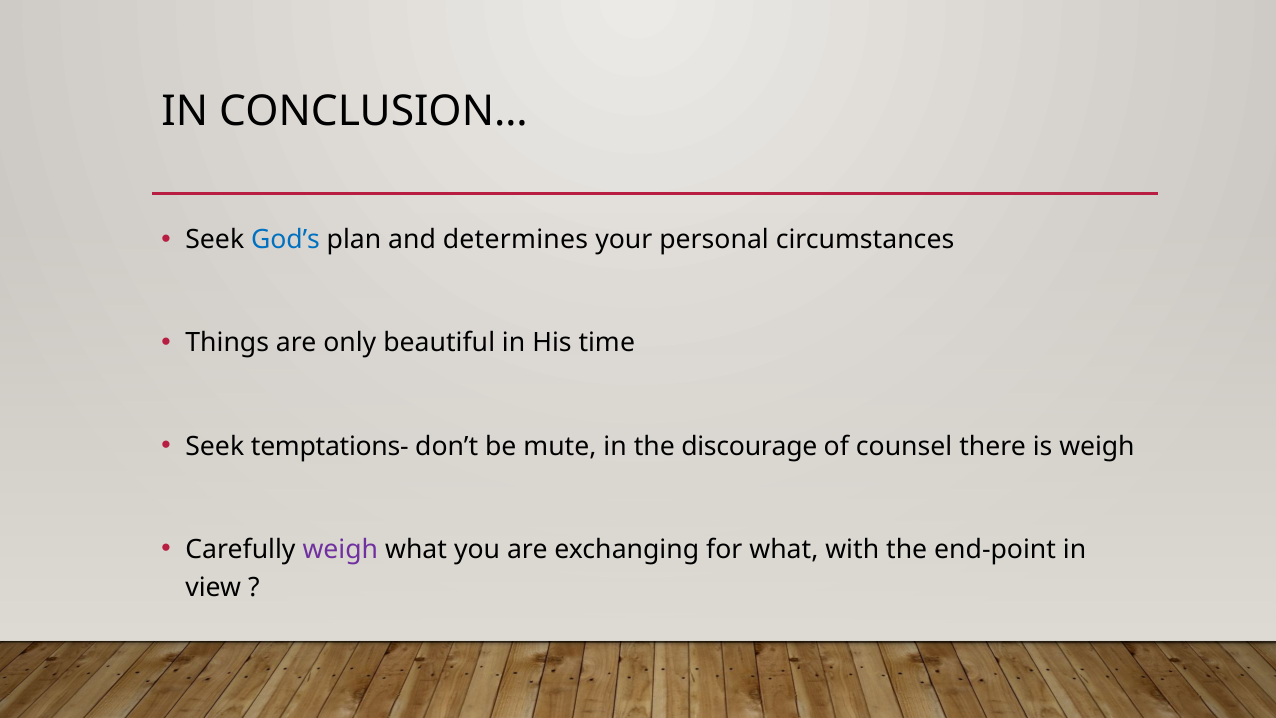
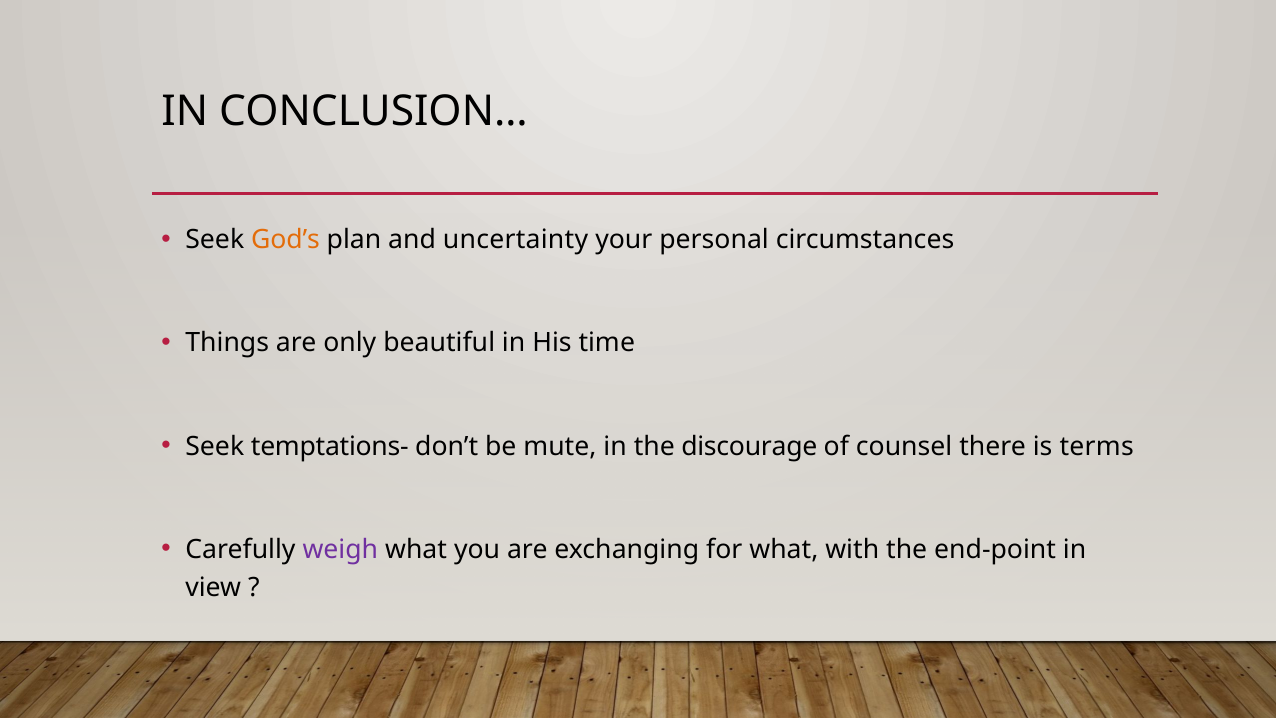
God’s colour: blue -> orange (285, 240)
determines: determines -> uncertainty (515, 240)
is weigh: weigh -> terms (1097, 446)
